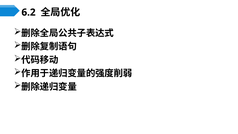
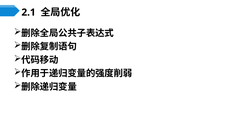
6.2: 6.2 -> 2.1 (29, 12)
